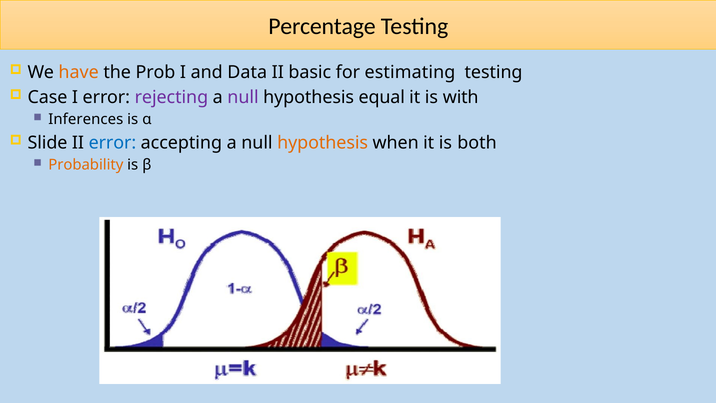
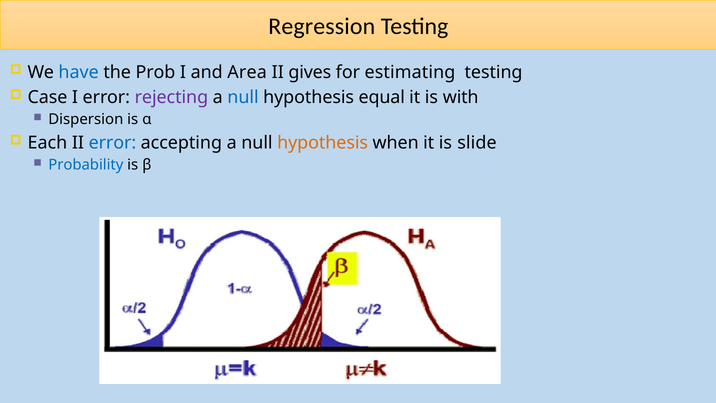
Percentage: Percentage -> Regression (322, 26)
have colour: orange -> blue (79, 72)
Data: Data -> Area (247, 72)
basic: basic -> gives (310, 72)
null colour: purple -> blue (243, 97)
Inferences: Inferences -> Dispersion (86, 119)
Slide: Slide -> Each (47, 143)
both: both -> slide (477, 143)
Probability colour: orange -> blue (86, 165)
